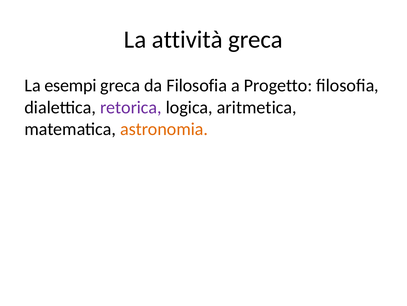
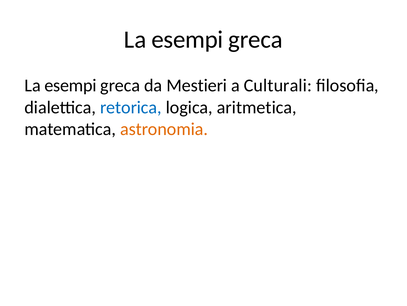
attività: attività -> esempi (187, 39)
da Filosofia: Filosofia -> Mestieri (197, 85)
Progetto: Progetto -> Culturali (278, 85)
retorica colour: purple -> blue (131, 107)
